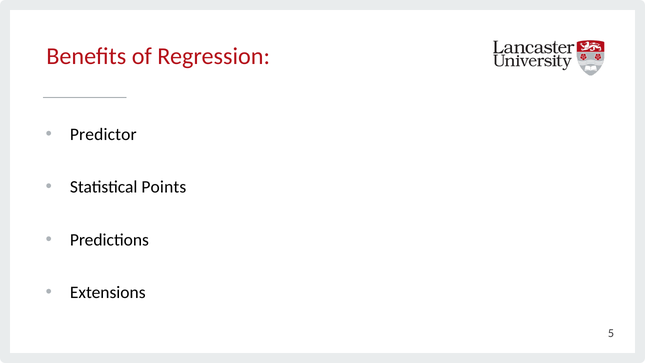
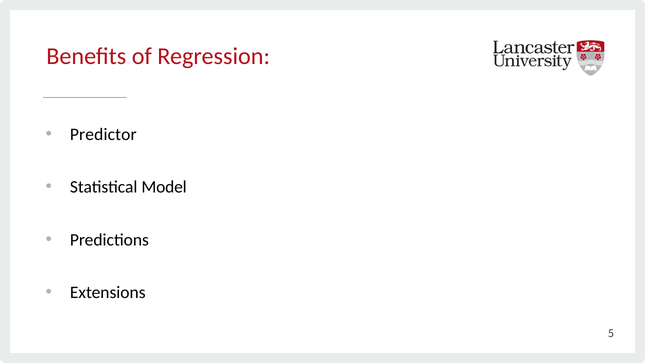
Points: Points -> Model (164, 187)
